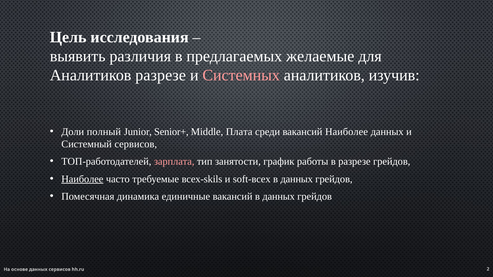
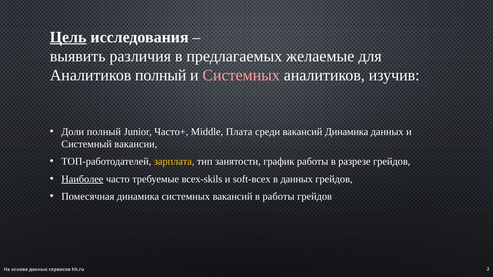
Цель underline: none -> present (68, 37)
Аналитиков разрезе: разрезе -> полный (161, 75)
Senior+: Senior+ -> Часто+ (171, 132)
вакансий Наиболее: Наиболее -> Динамика (347, 132)
Системный сервисов: сервисов -> вакансии (136, 144)
зарплата colour: pink -> yellow (174, 162)
динамика единичные: единичные -> системных (186, 197)
вакансий в данных: данных -> работы (279, 197)
